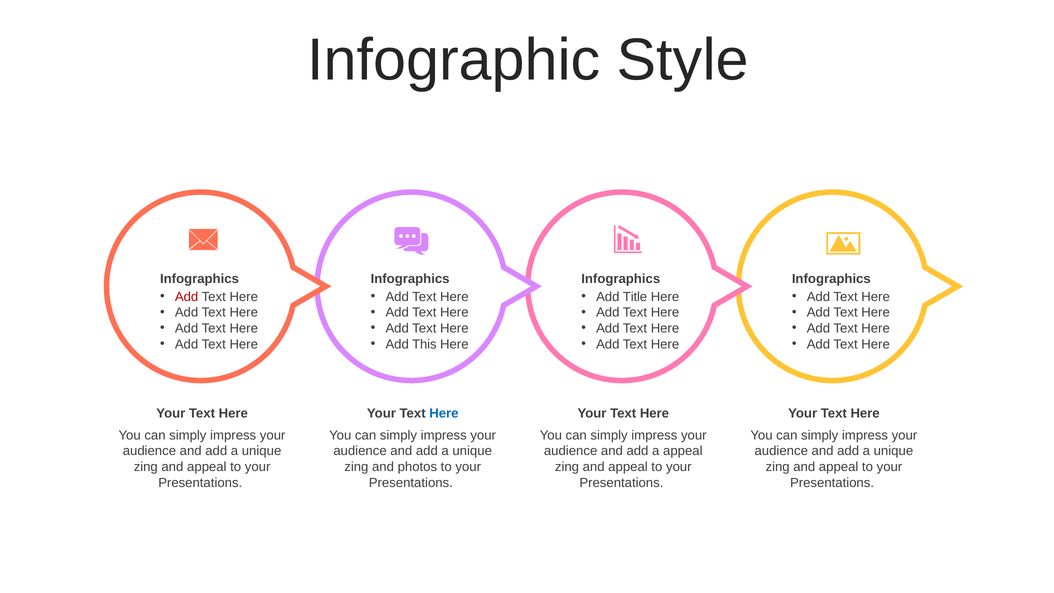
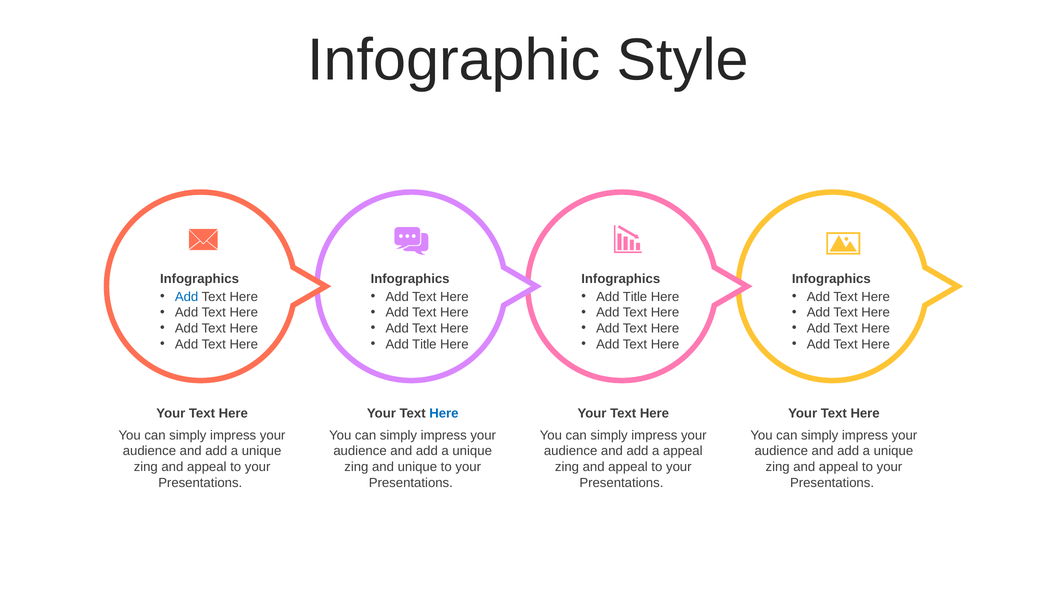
Add colour: red -> blue (187, 297)
This: This -> Title (424, 344)
and photos: photos -> unique (417, 467)
